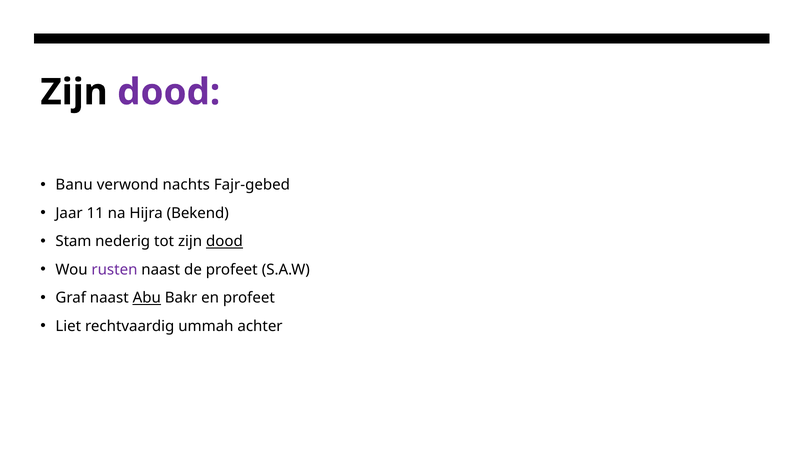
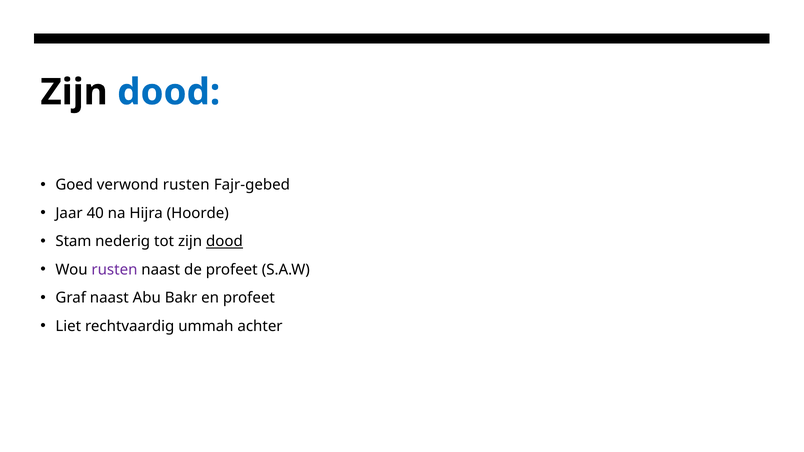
dood colour: purple -> blue (169, 92)
Banu: Banu -> Goed (74, 185)
verwond nachts: nachts -> rusten (186, 185)
11: 11 -> 40 (95, 213)
Bekend: Bekend -> Hoorde (198, 213)
Abu underline: present -> none (147, 298)
